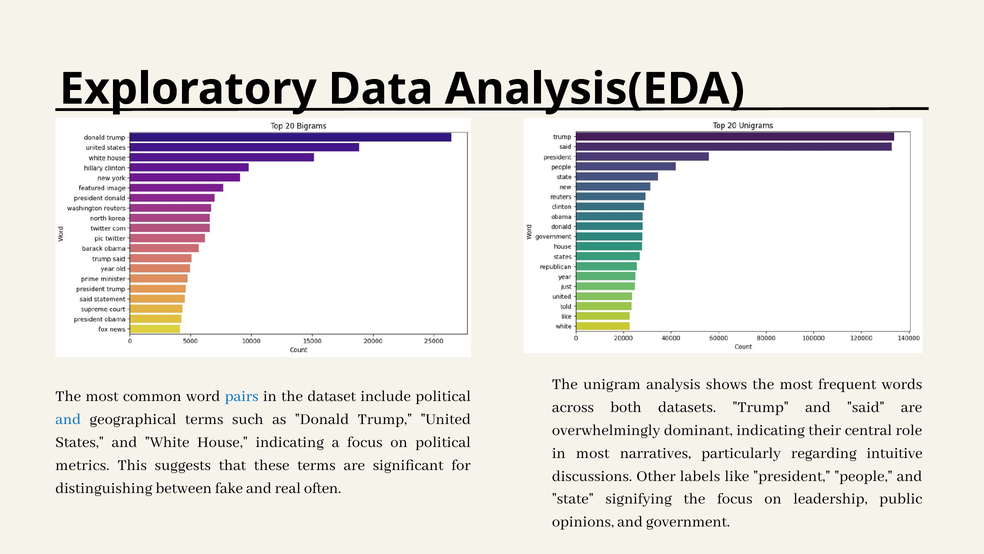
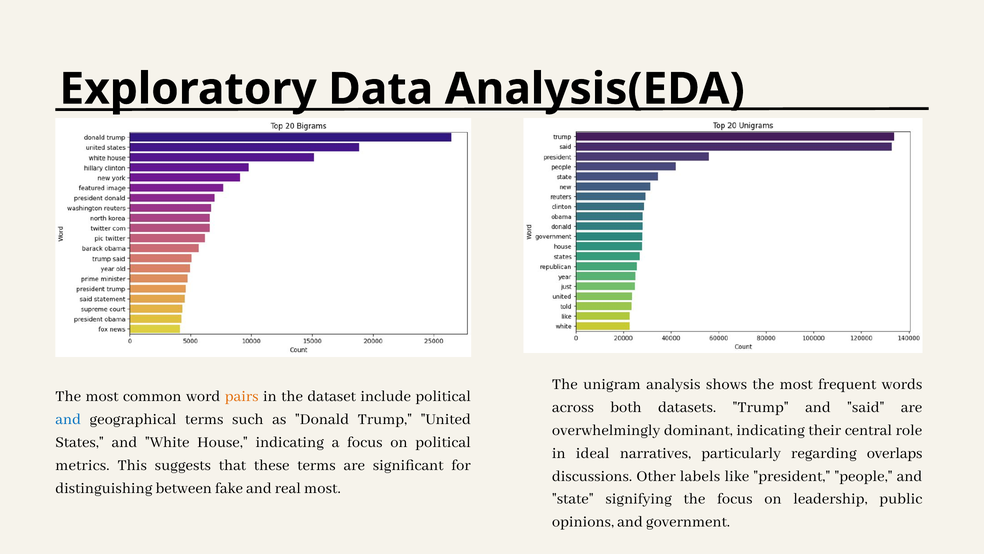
pairs colour: blue -> orange (242, 395)
in most: most -> ideal (593, 452)
intuitive: intuitive -> overlaps (895, 452)
real often: often -> most (322, 487)
